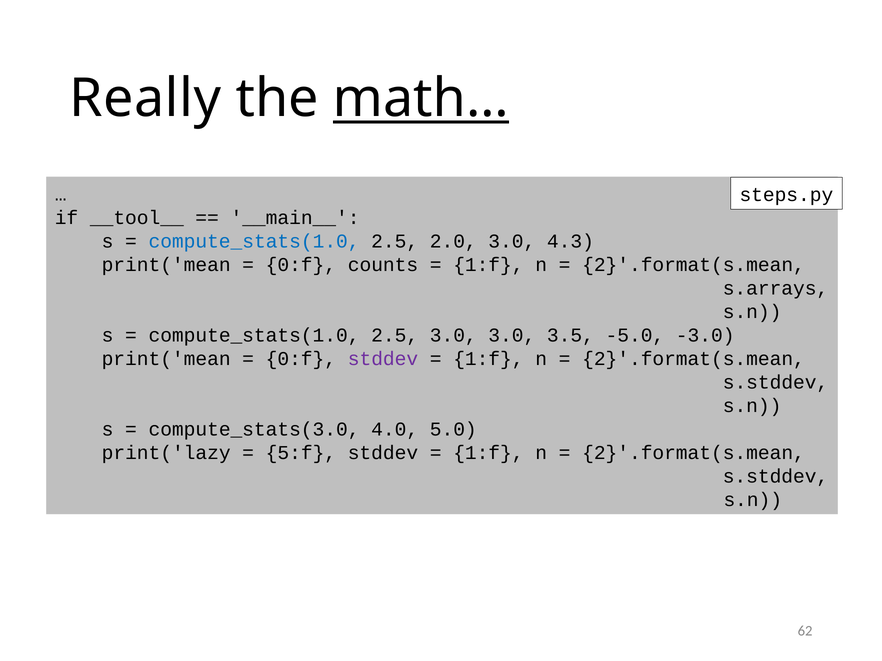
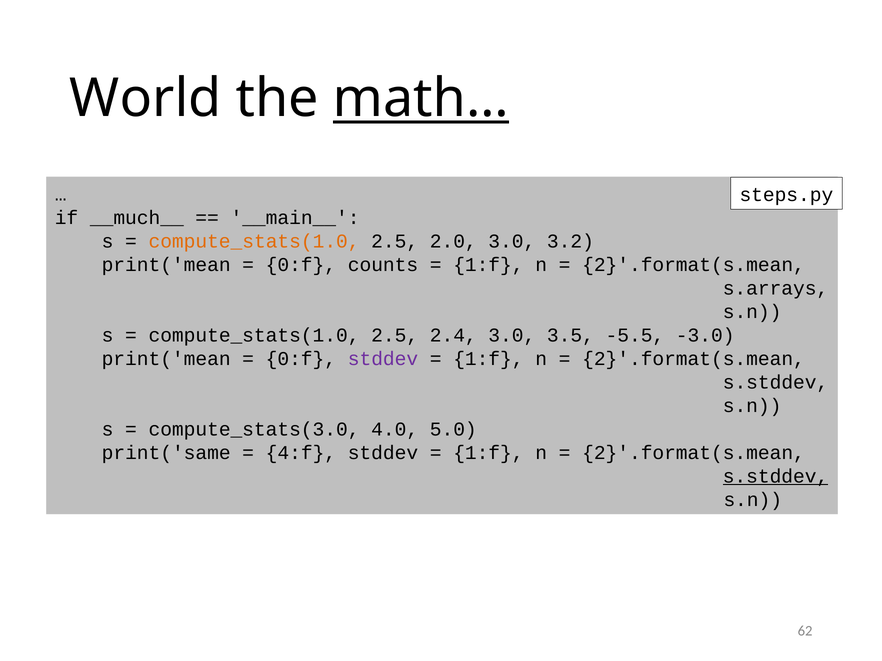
Really: Really -> World (146, 99)
__tool__: __tool__ -> __much__ (137, 218)
compute_stats(1.0 colour: blue -> orange (254, 241)
4.3: 4.3 -> 3.2 (570, 241)
2.5 3.0: 3.0 -> 2.4 (453, 335)
-5.0: -5.0 -> -5.5 (635, 335)
print('lazy: print('lazy -> print('same (166, 453)
5:f: 5:f -> 4:f (301, 453)
s.stddev underline: none -> present (776, 476)
